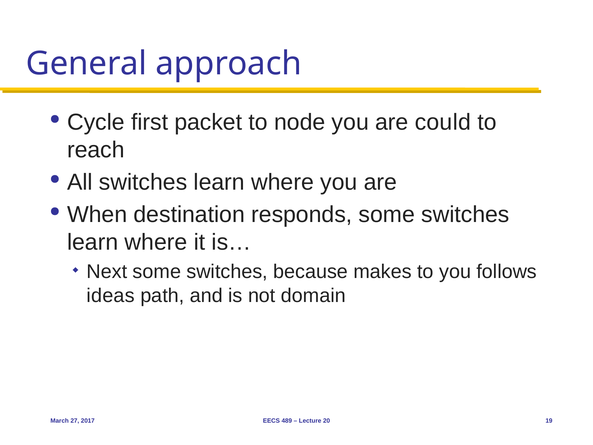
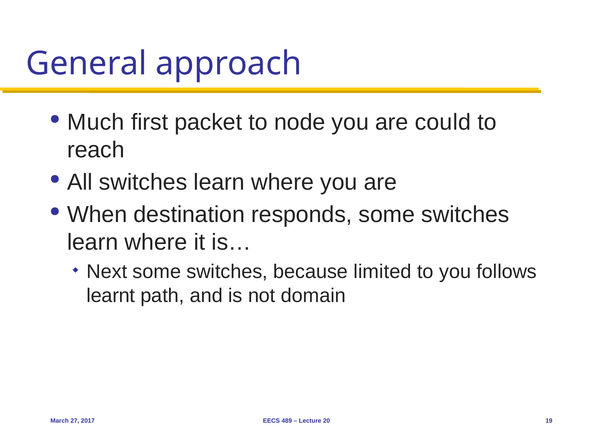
Cycle: Cycle -> Much (96, 122)
makes: makes -> limited (382, 272)
ideas: ideas -> learnt (111, 295)
